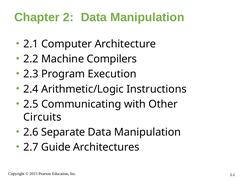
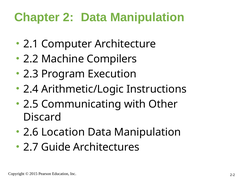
Circuits: Circuits -> Discard (42, 117)
Separate: Separate -> Location (63, 132)
